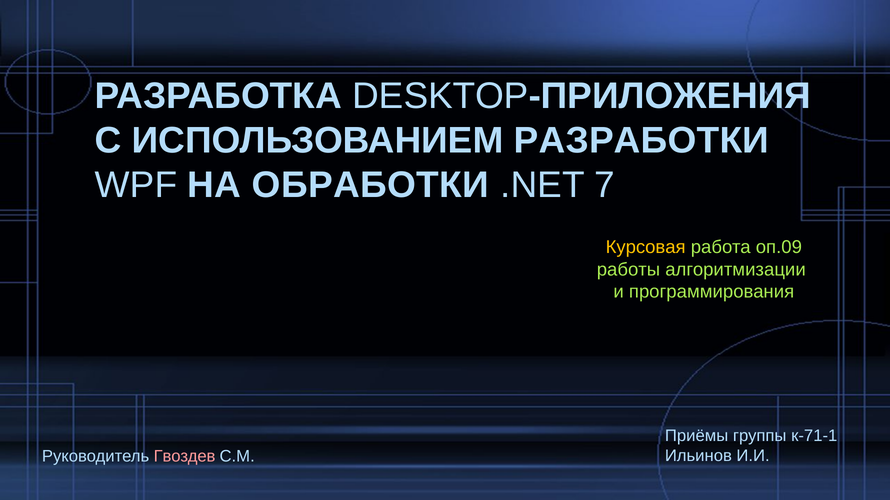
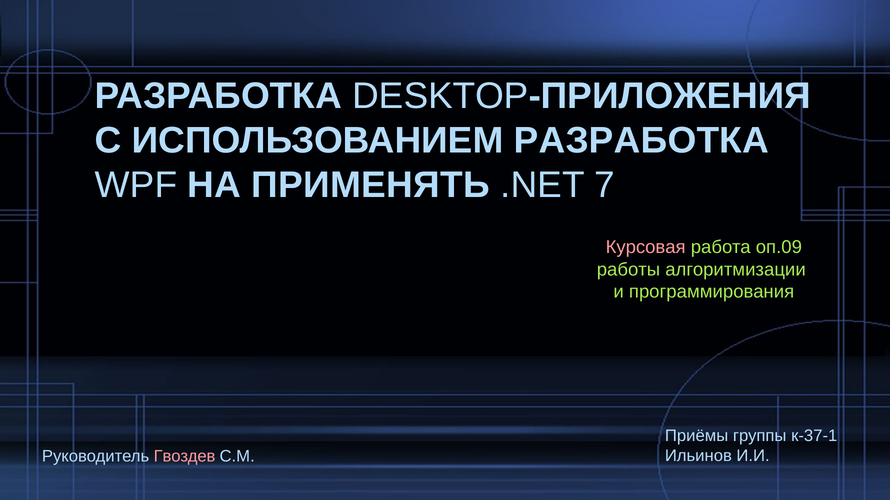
ИСПОЛЬЗОВАНИЕМ РАЗРАБОТКИ: РАЗРАБОТКИ -> РАЗРАБОТКА (641, 141)
ОБРАБОТКИ: ОБРАБОТКИ -> ПРИМЕНЯТЬ (370, 185)
Курсовая colour: yellow -> pink (646, 248)
к-71-1: к-71-1 -> к-37-1 (814, 436)
